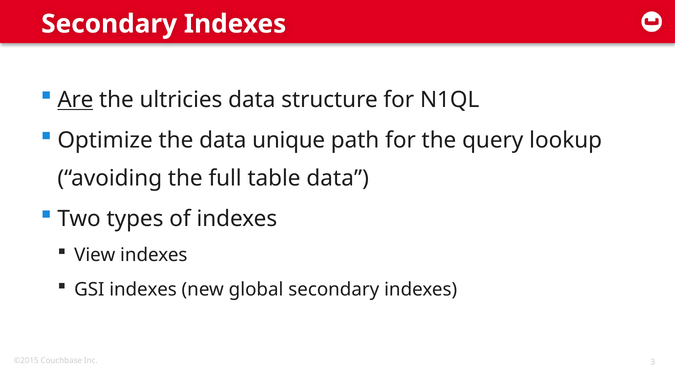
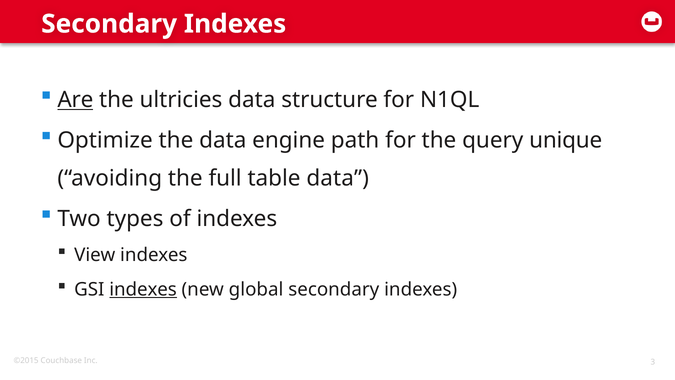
unique: unique -> engine (289, 140)
lookup: lookup -> unique (566, 140)
indexes underline: none -> present (143, 289)
